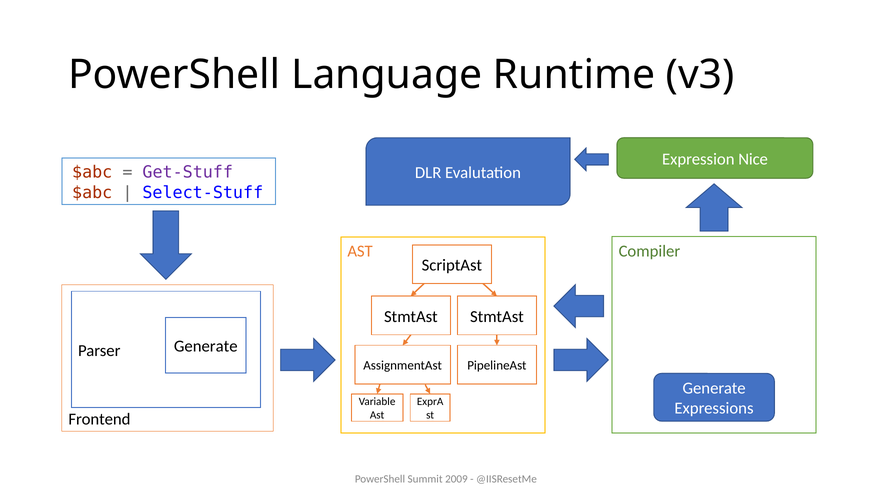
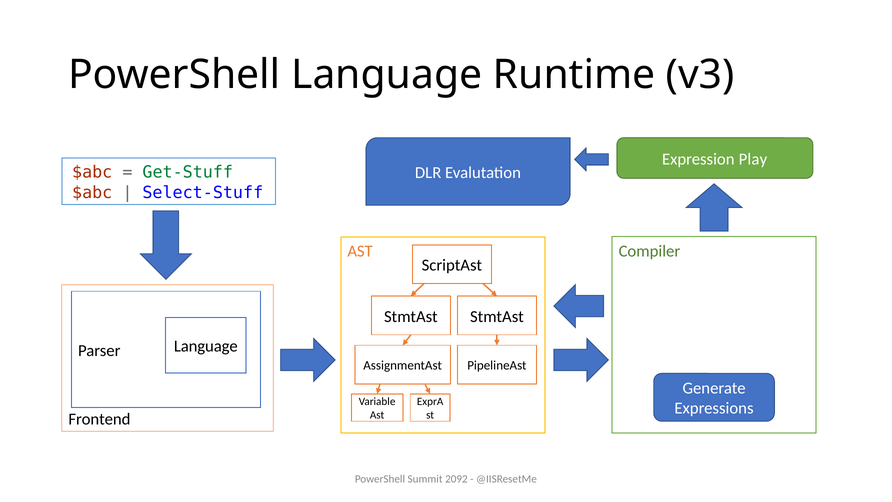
Nice: Nice -> Play (753, 159)
Get-Stuff colour: purple -> green (188, 172)
Generate: Generate -> Language (206, 346)
2009: 2009 -> 2092 (456, 479)
